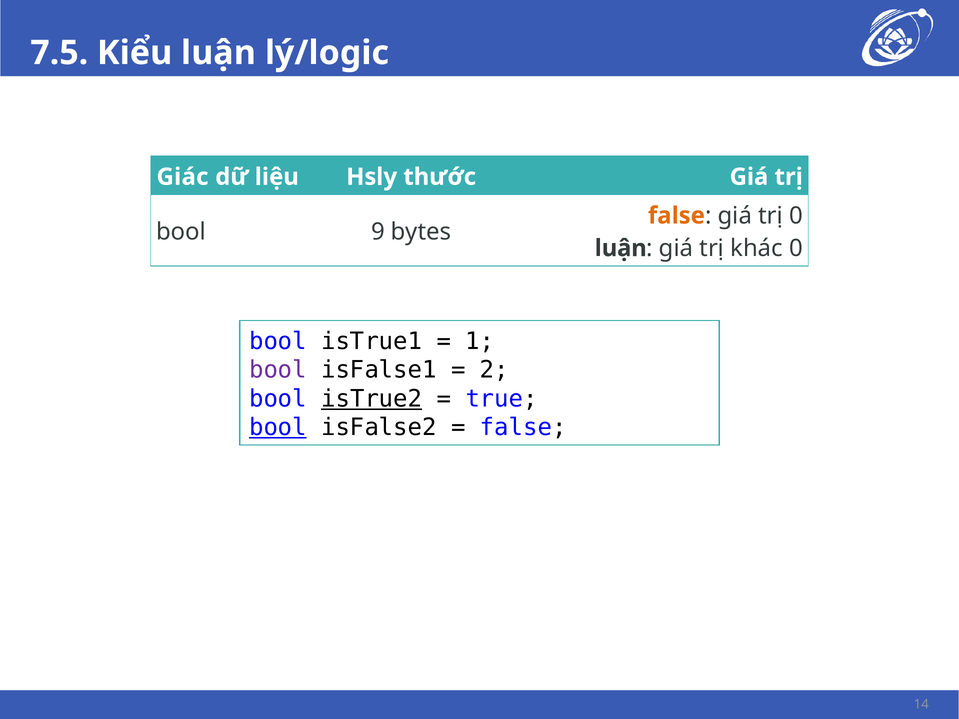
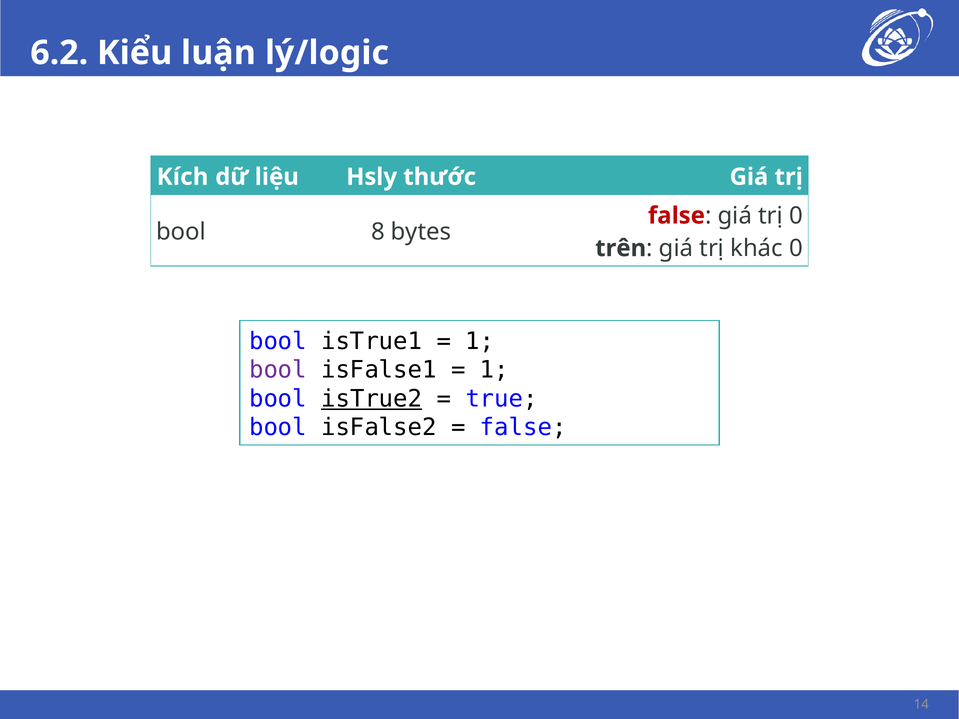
7.5: 7.5 -> 6.2 (59, 53)
Giác: Giác -> Kích (182, 177)
false colour: orange -> red (676, 216)
9: 9 -> 8 (378, 232)
luận: luận -> trên (621, 248)
2: 2 -> 1 (494, 370)
bool underline: present -> none (278, 428)
